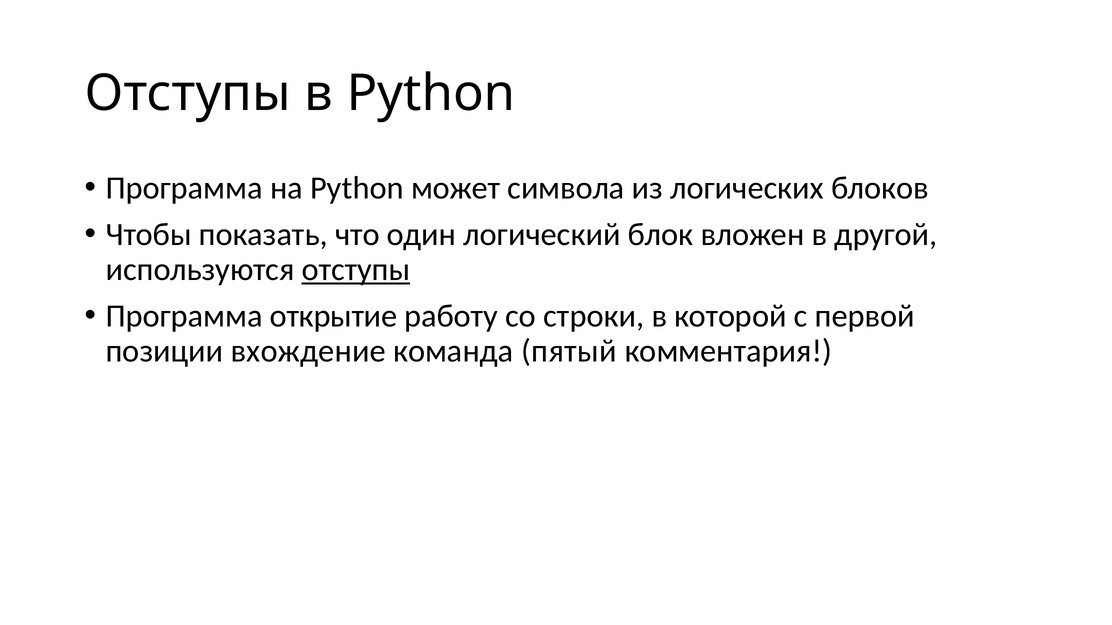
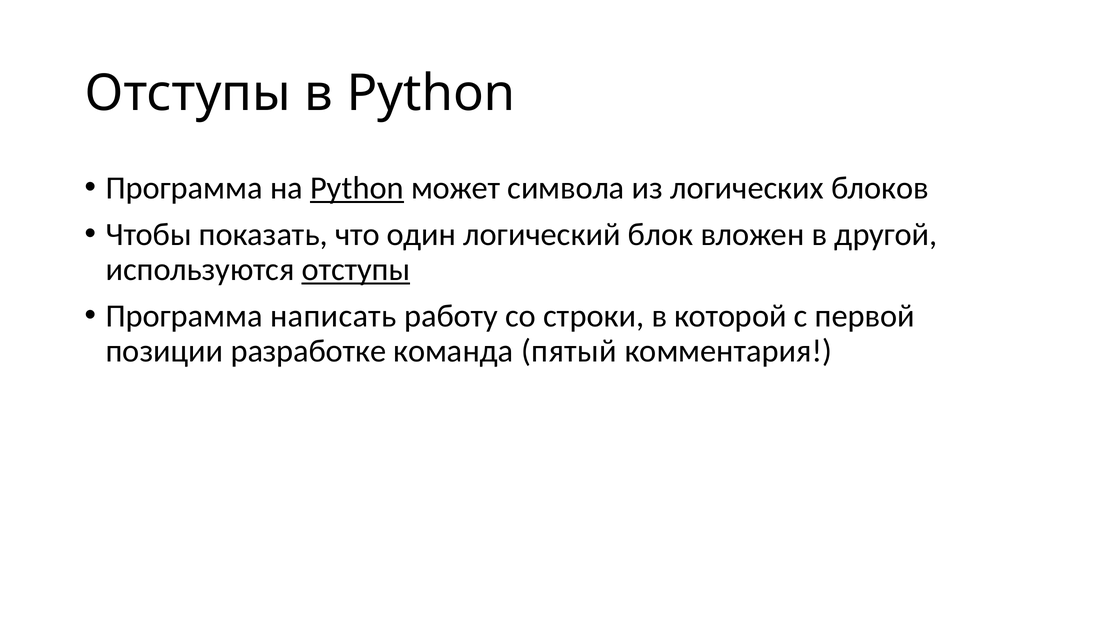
Python underline: none -> present (357, 188)
открытие: открытие -> написать (333, 316)
вхождение: вхождение -> разработке (308, 351)
